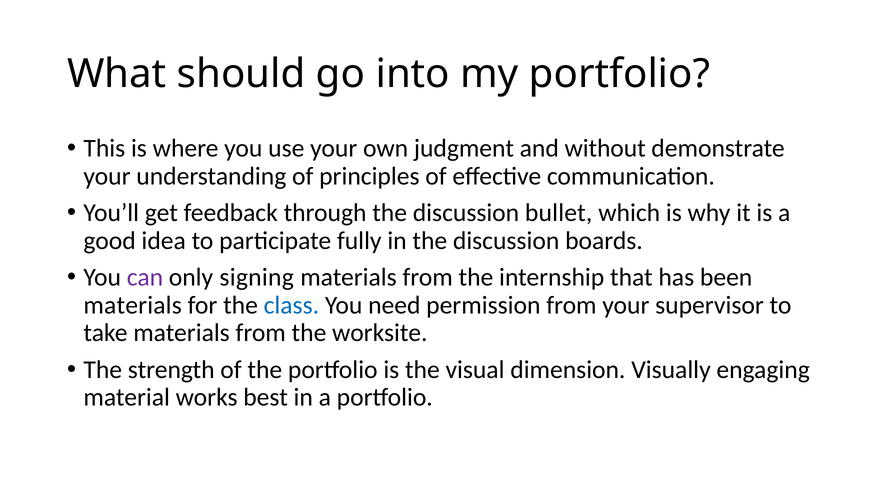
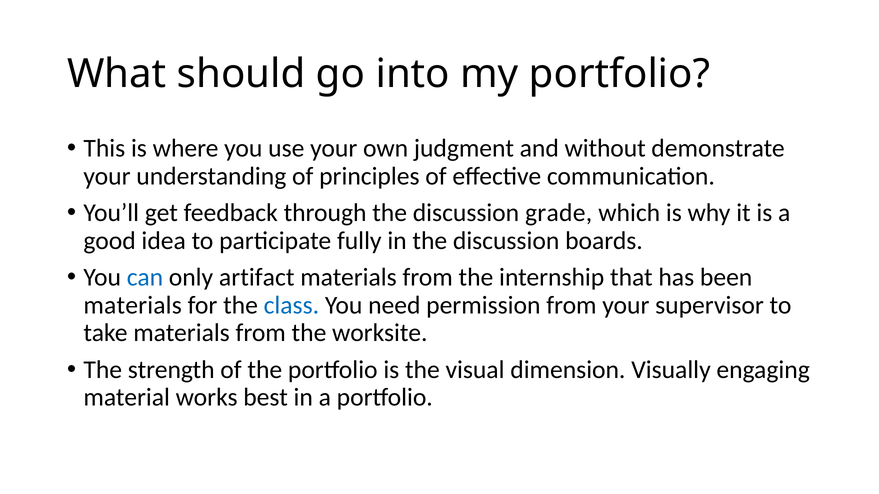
bullet: bullet -> grade (559, 213)
can colour: purple -> blue (145, 278)
signing: signing -> artifact (257, 278)
